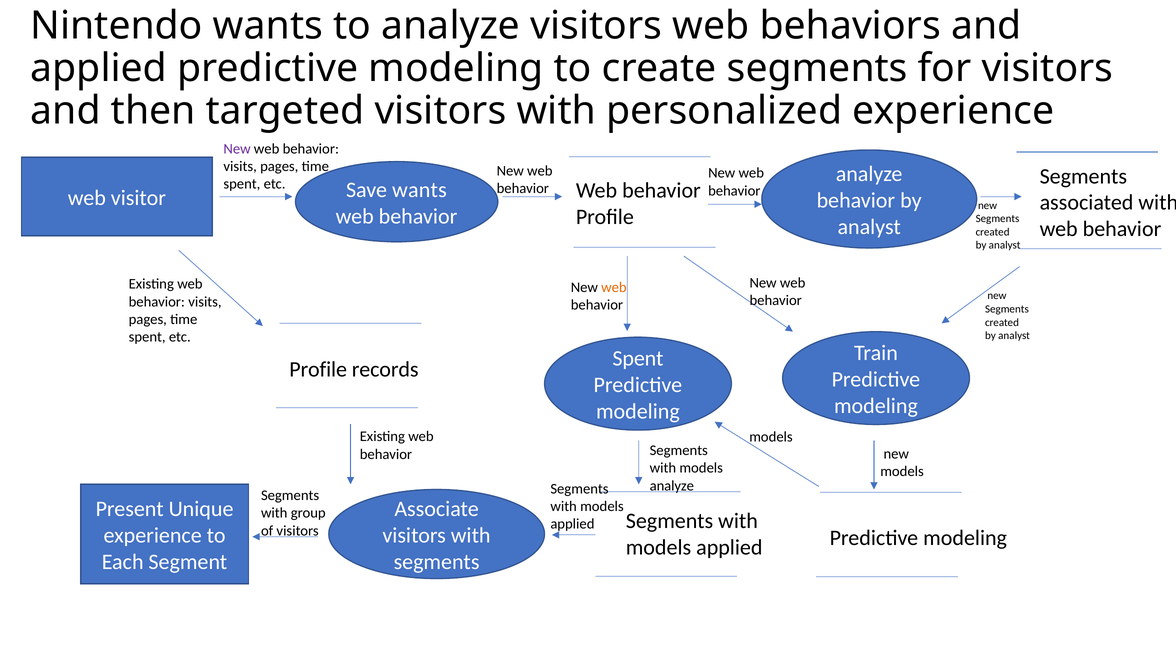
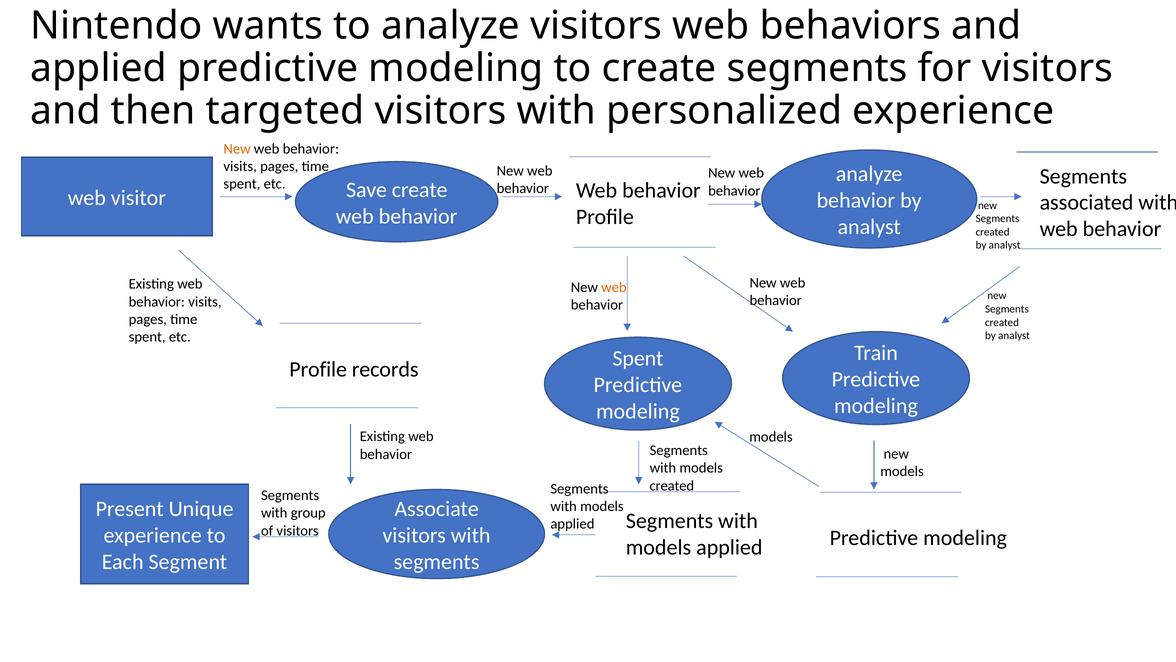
New colour: purple -> orange (237, 149)
Save wants: wants -> create (420, 190)
analyze: analyze -> created (672, 485)
